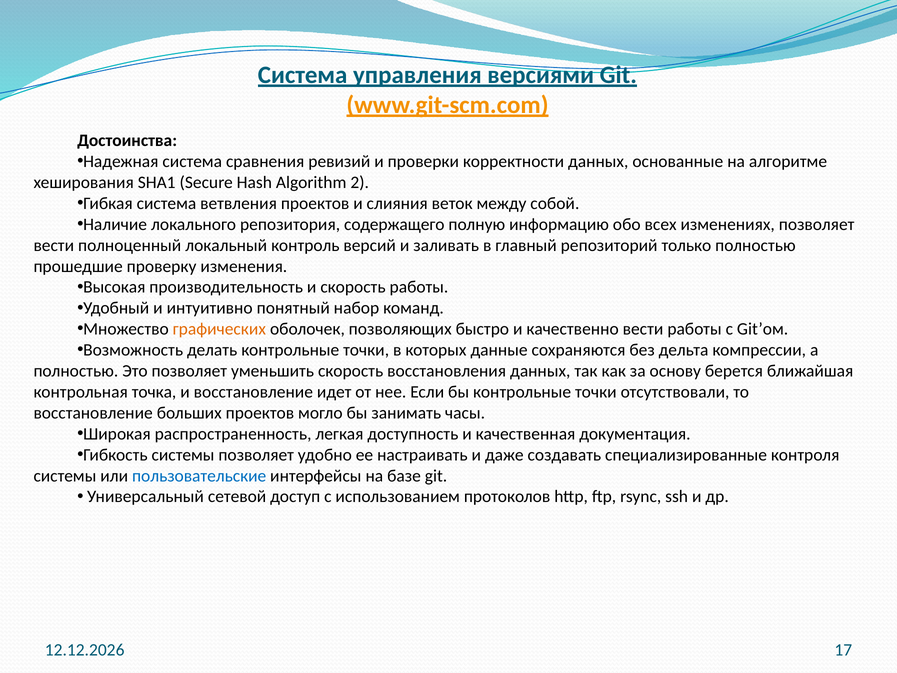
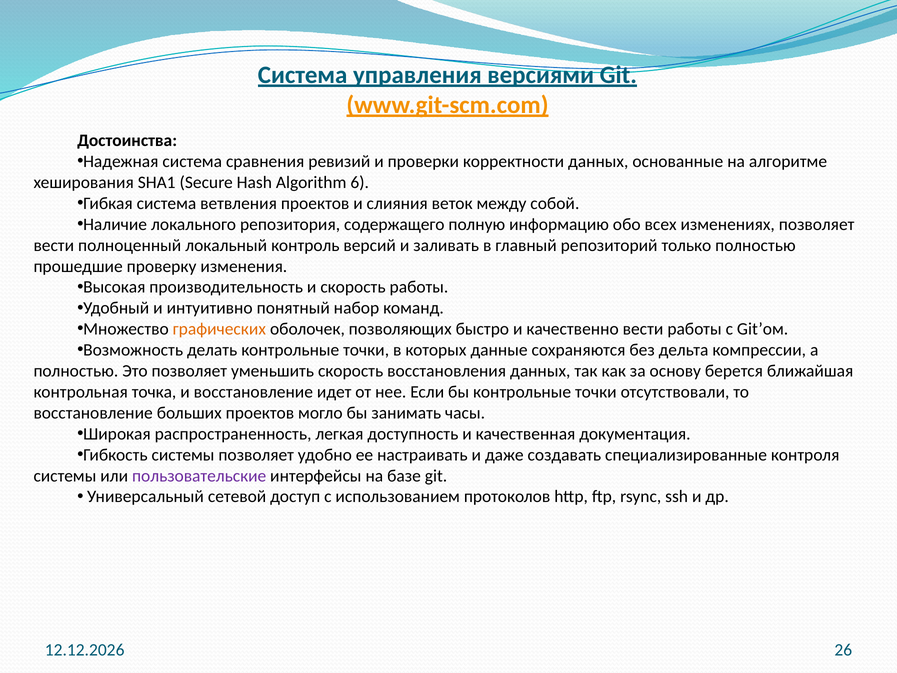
2: 2 -> 6 (360, 182)
пользовательские colour: blue -> purple (199, 476)
17: 17 -> 26 (843, 650)
